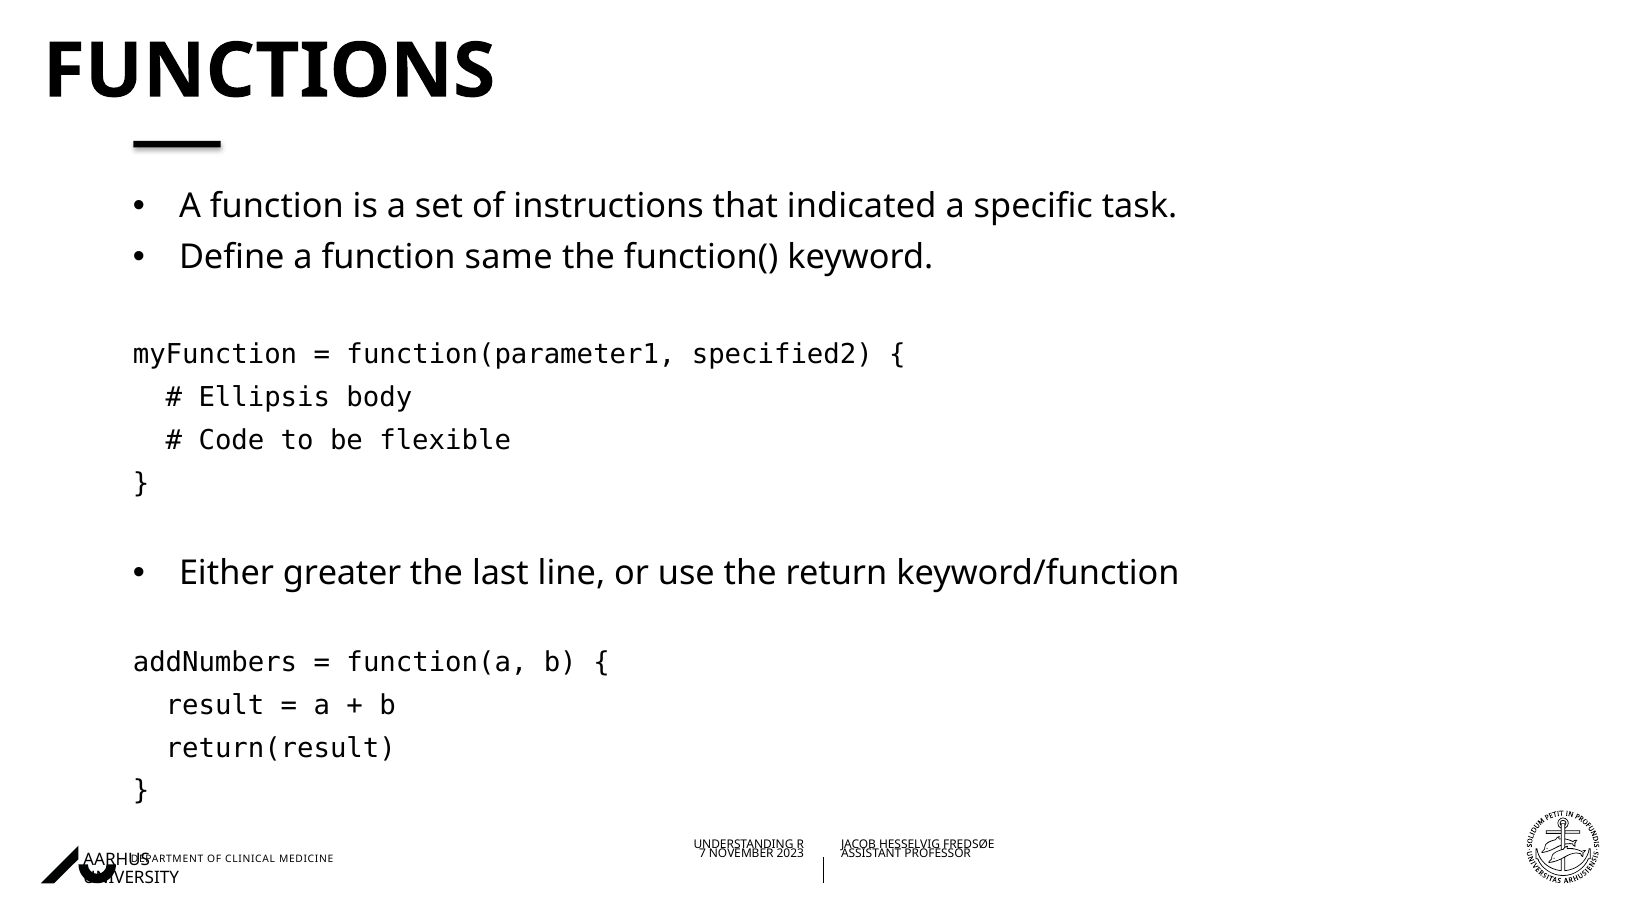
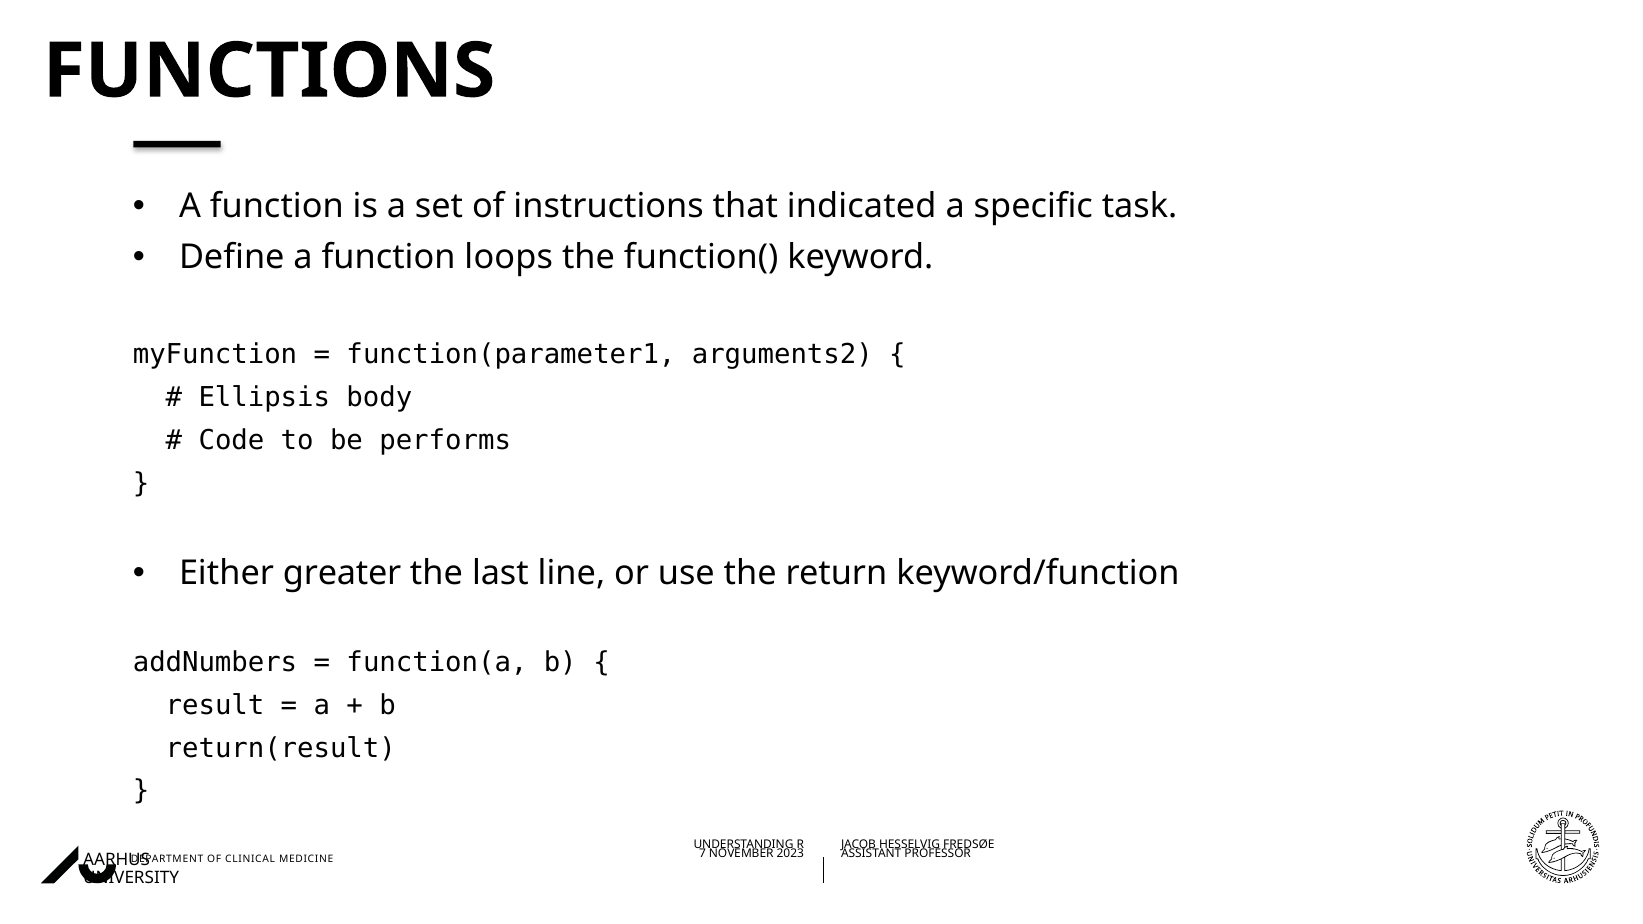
same: same -> loops (509, 257)
specified2: specified2 -> arguments2 (782, 355)
flexible: flexible -> performs (445, 441)
